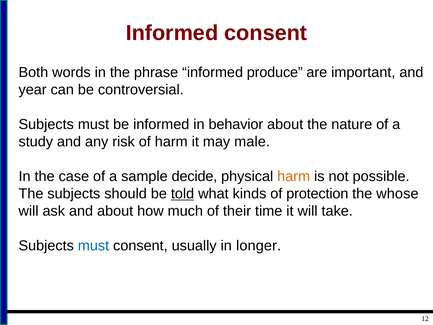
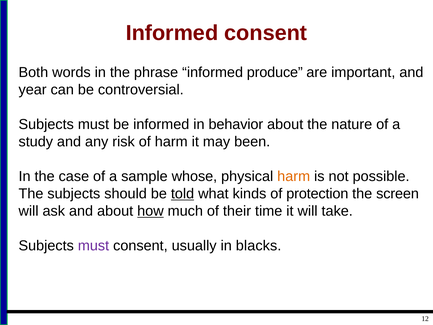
male: male -> been (252, 142)
decide: decide -> whose (194, 176)
whose: whose -> screen (398, 194)
how underline: none -> present (150, 211)
must colour: blue -> purple (93, 246)
longer: longer -> blacks (259, 246)
